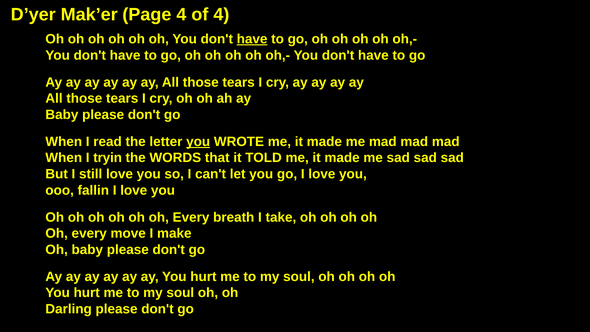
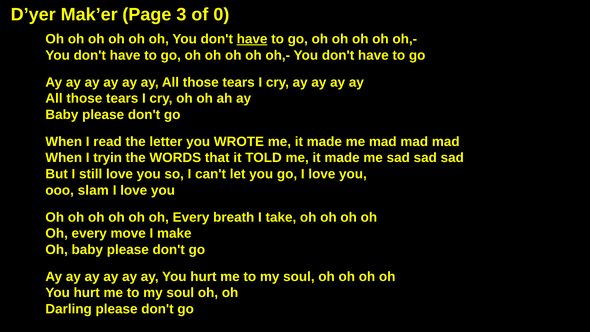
Page 4: 4 -> 3 (182, 15)
of 4: 4 -> 0 (222, 15)
you underline: present -> none (198, 142)
fallin: fallin -> slam (93, 190)
